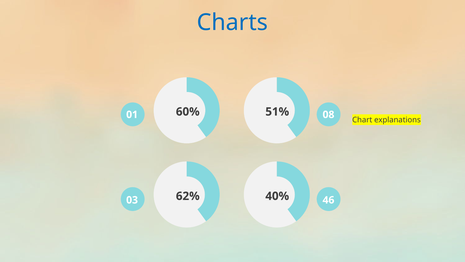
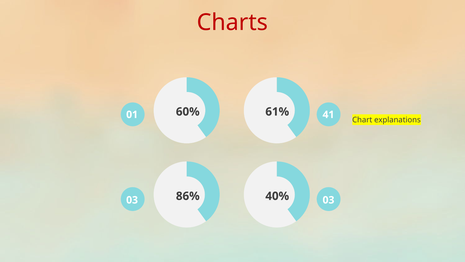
Charts colour: blue -> red (232, 23)
51%: 51% -> 61% (277, 112)
08: 08 -> 41 (328, 114)
62%: 62% -> 86% (188, 196)
03 46: 46 -> 03 (328, 200)
